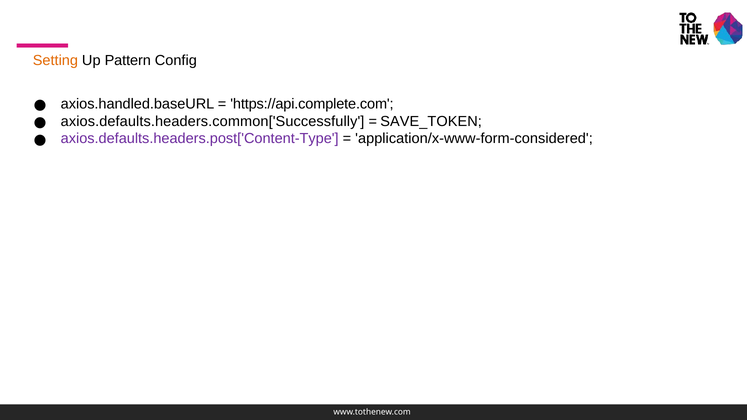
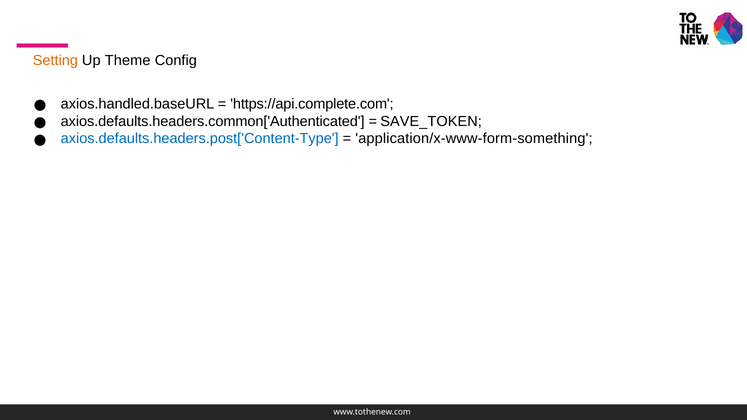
Pattern: Pattern -> Theme (128, 61)
axios.defaults.headers.common['Successfully: axios.defaults.headers.common['Successfully -> axios.defaults.headers.common['Authenticated (213, 121)
axios.defaults.headers.post['Content-Type colour: purple -> blue (200, 139)
application/x-www-form-considered: application/x-www-form-considered -> application/x-www-form-something (474, 139)
